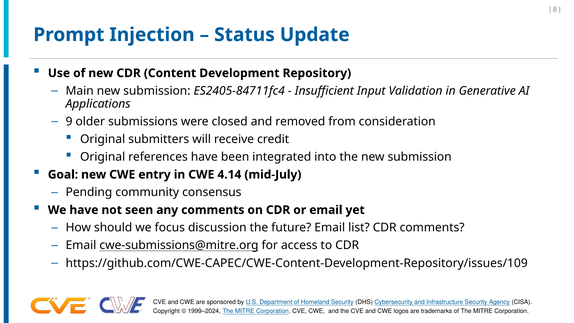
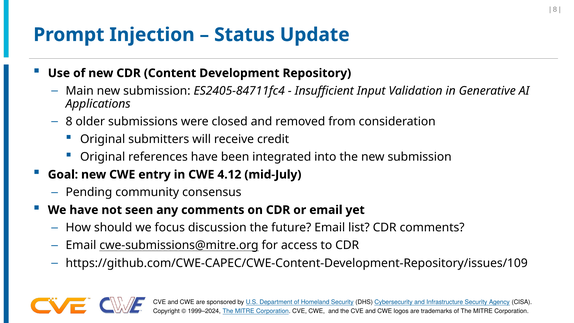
9: 9 -> 8 (69, 121)
4.14: 4.14 -> 4.12 (229, 175)
